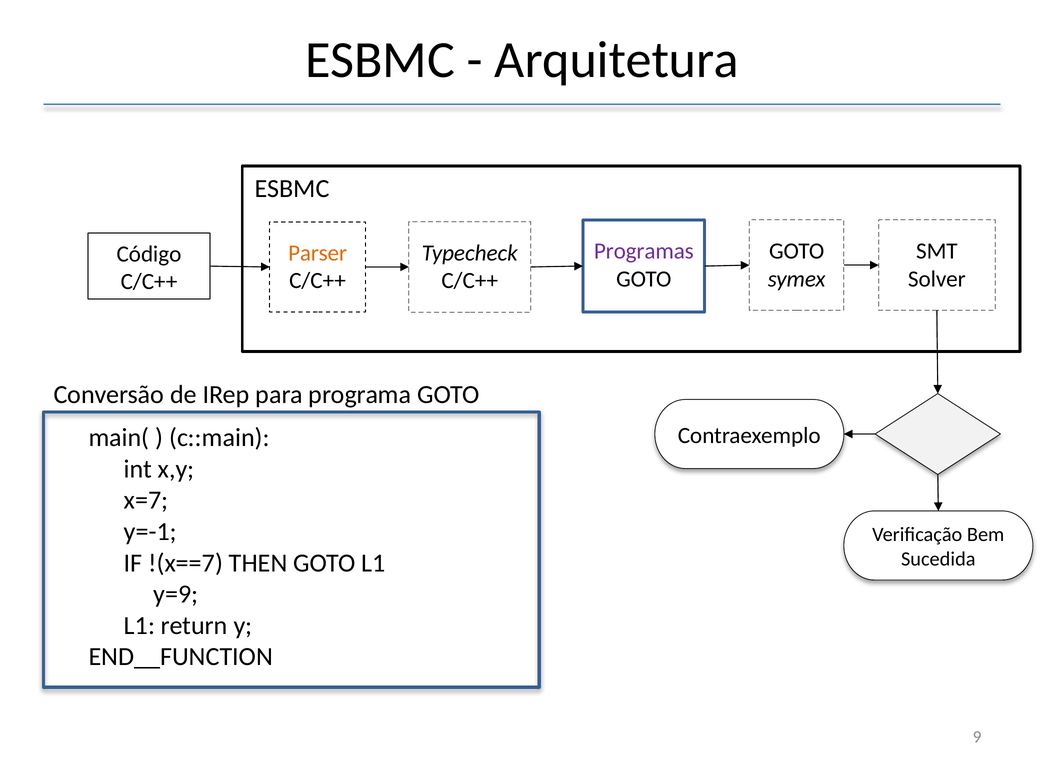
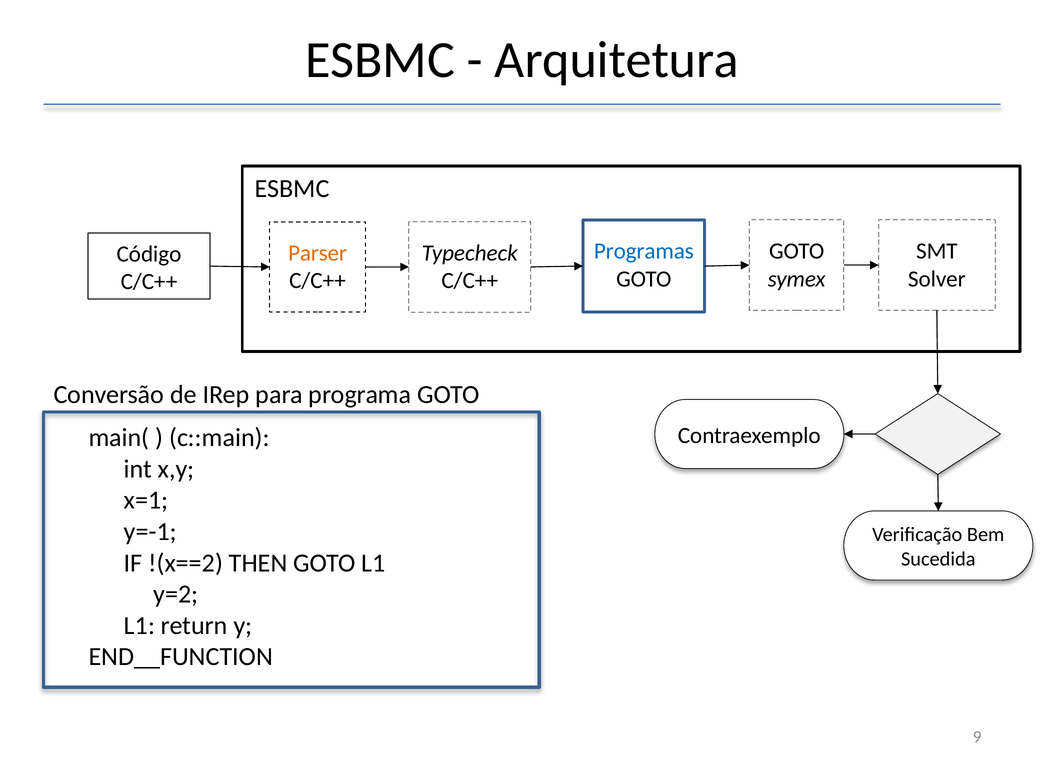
Programas colour: purple -> blue (644, 251)
x=7: x=7 -> x=1 (146, 500)
!(x==7: !(x==7 -> !(x==2 (186, 563)
y=9: y=9 -> y=2 (176, 594)
